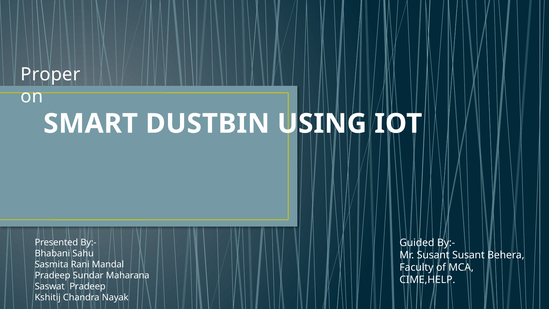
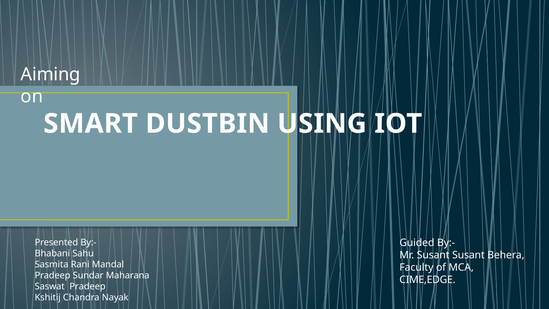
Proper: Proper -> Aiming (51, 74)
CIME,HELP: CIME,HELP -> CIME,EDGE (427, 280)
